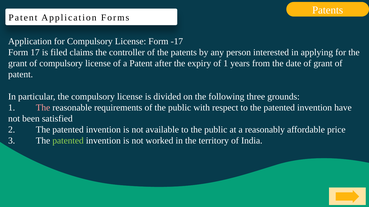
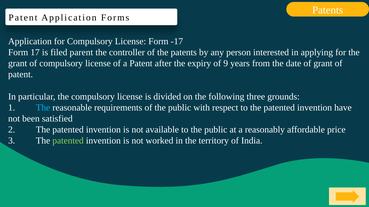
claims: claims -> parent (81, 53)
of 1: 1 -> 9 (226, 64)
The colour: pink -> light blue (43, 108)
